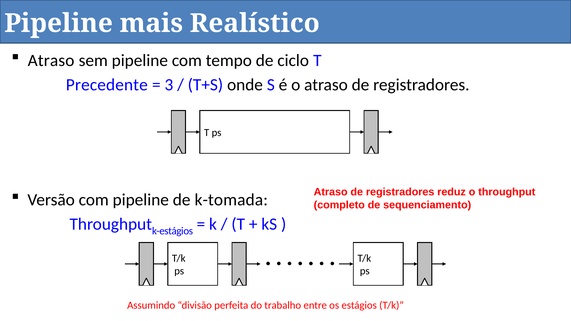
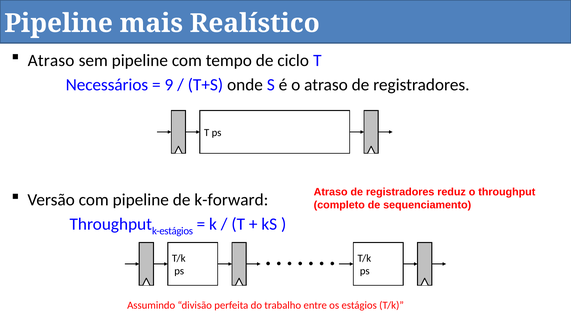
Precedente: Precedente -> Necessários (107, 85)
3: 3 -> 9 (169, 85)
k-tomada: k-tomada -> k-forward (231, 200)
